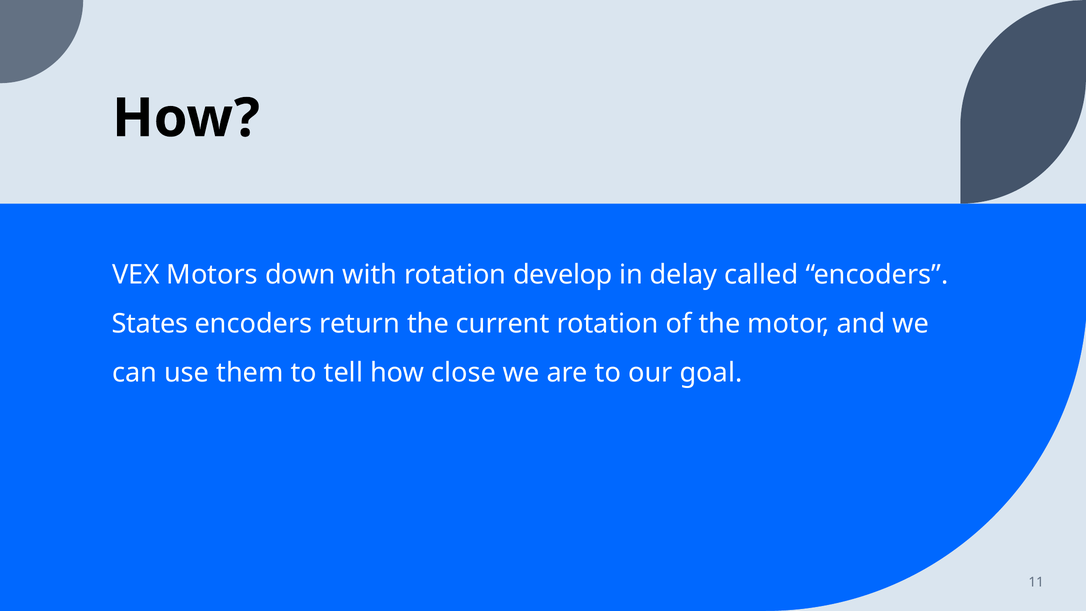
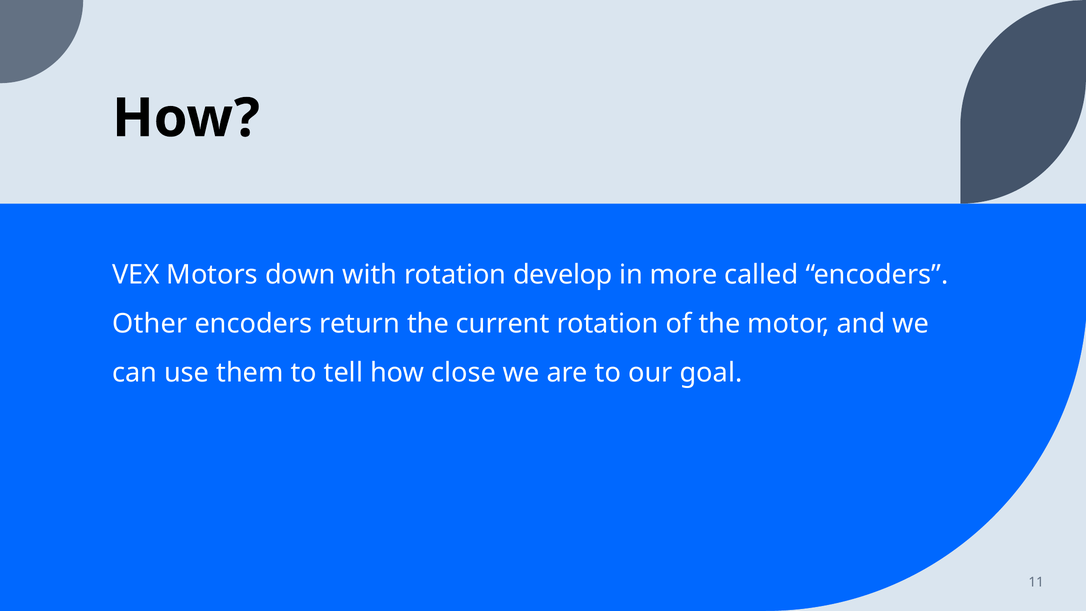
delay: delay -> more (684, 275)
States: States -> Other (150, 324)
